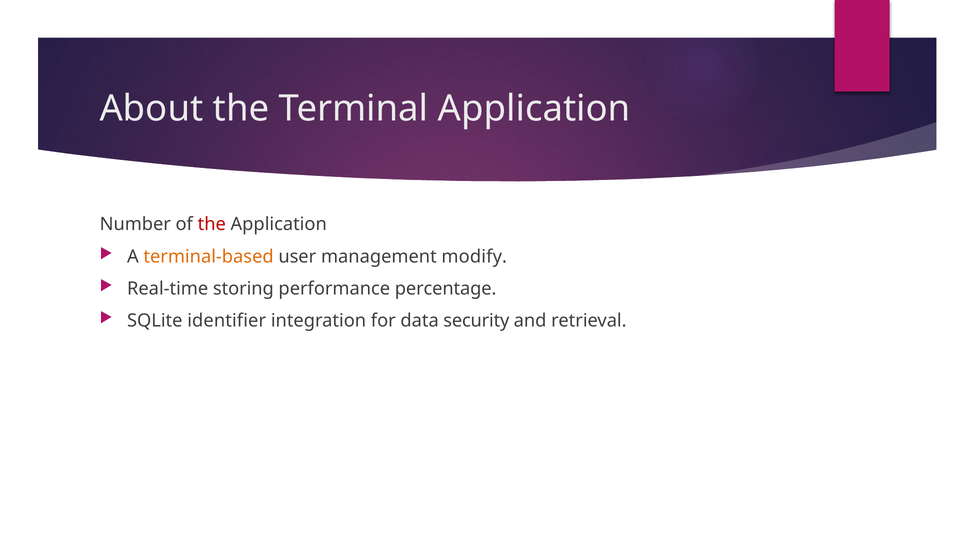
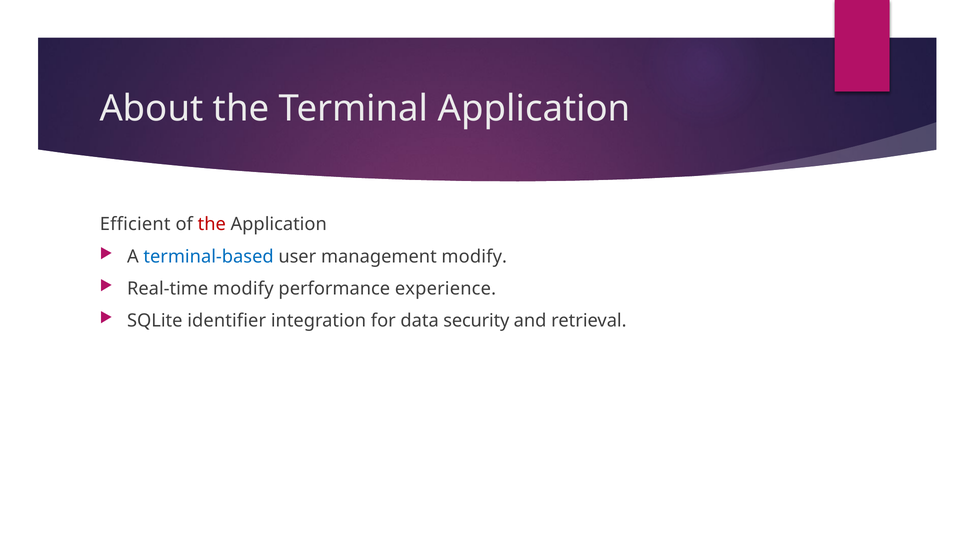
Number: Number -> Efficient (135, 224)
terminal-based colour: orange -> blue (209, 256)
Real-time storing: storing -> modify (243, 288)
percentage: percentage -> experience (445, 288)
